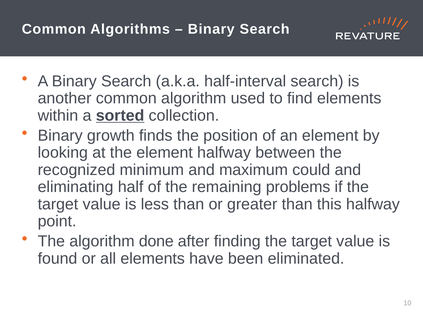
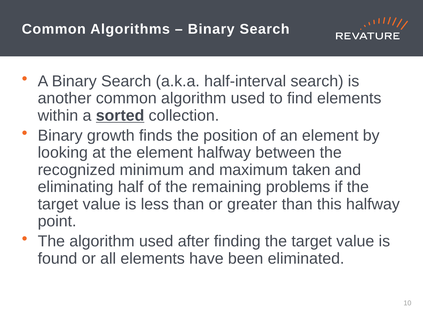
could: could -> taken (311, 170)
The algorithm done: done -> used (156, 242)
